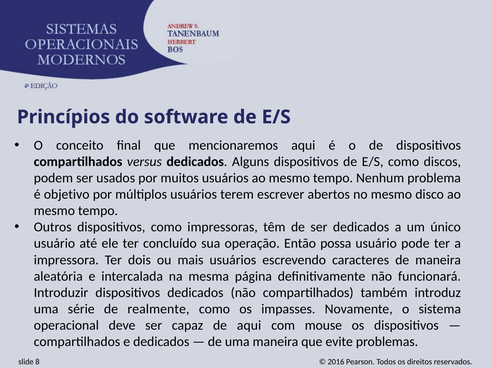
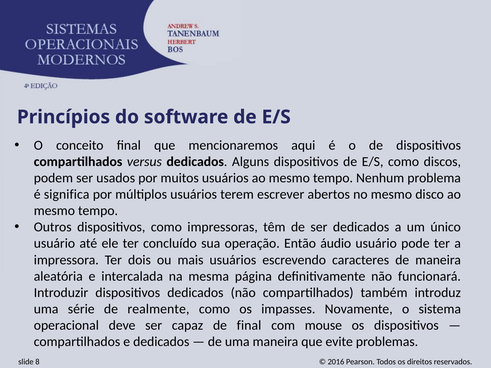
objetivo: objetivo -> significa (67, 195)
possa: possa -> áudio (336, 244)
de aqui: aqui -> final (249, 326)
